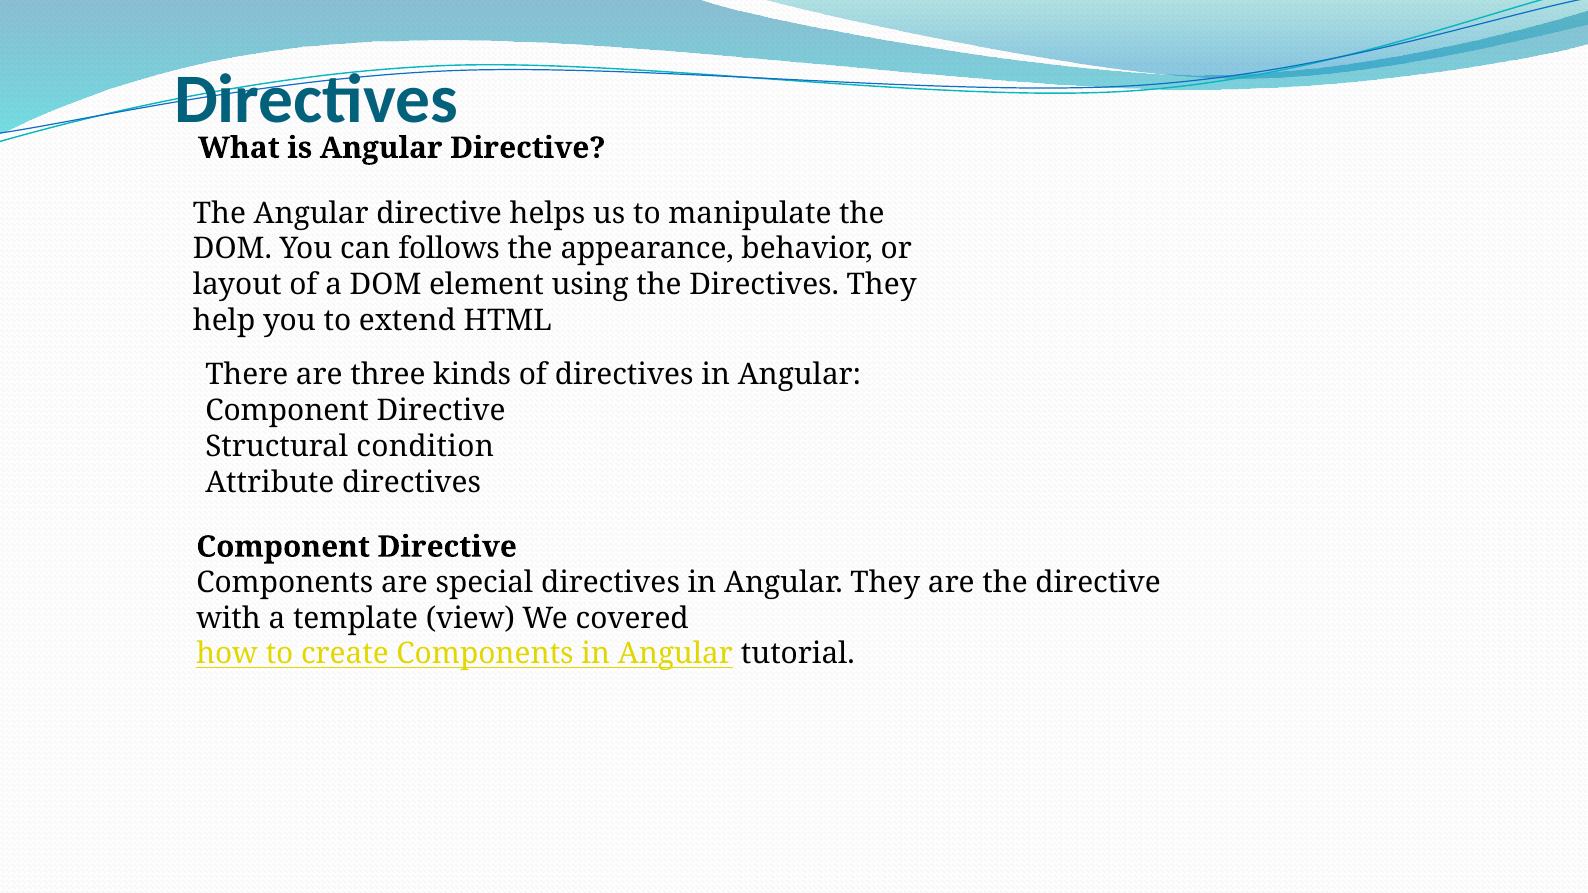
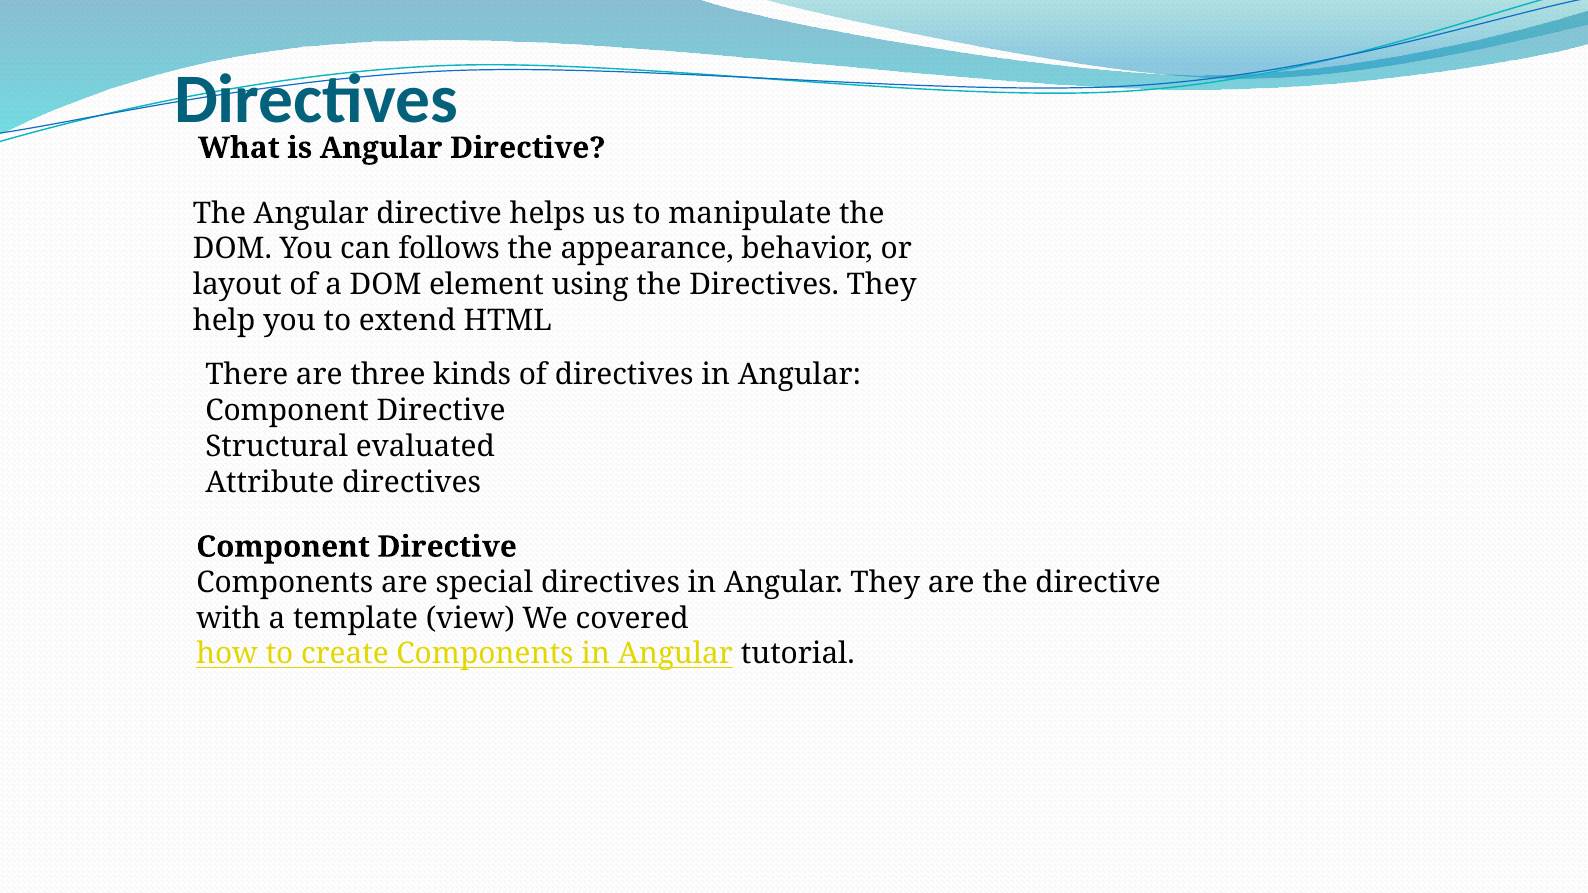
condition: condition -> evaluated (425, 447)
